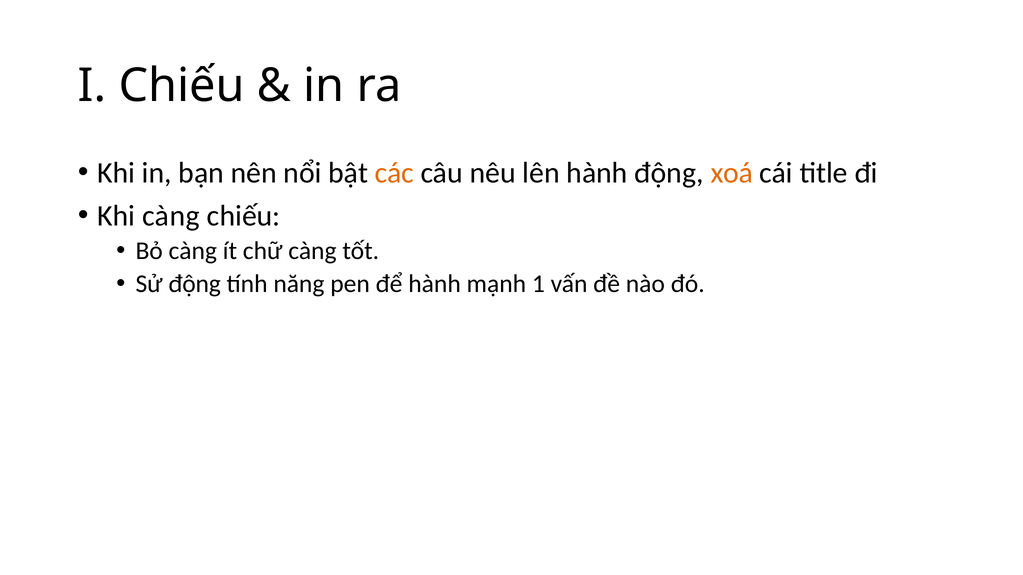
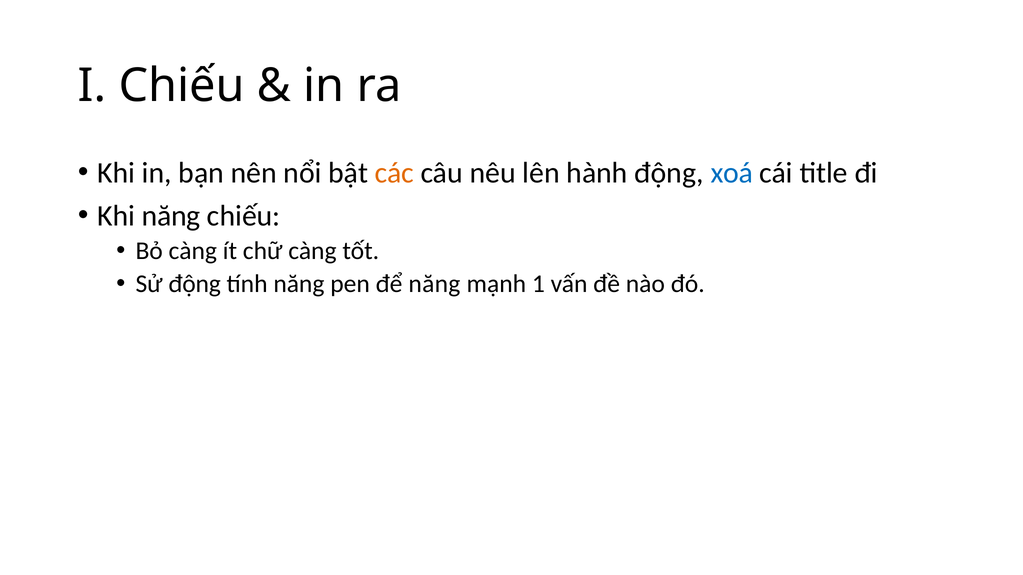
xoá colour: orange -> blue (732, 173)
Khi càng: càng -> năng (171, 216)
để hành: hành -> năng (434, 284)
